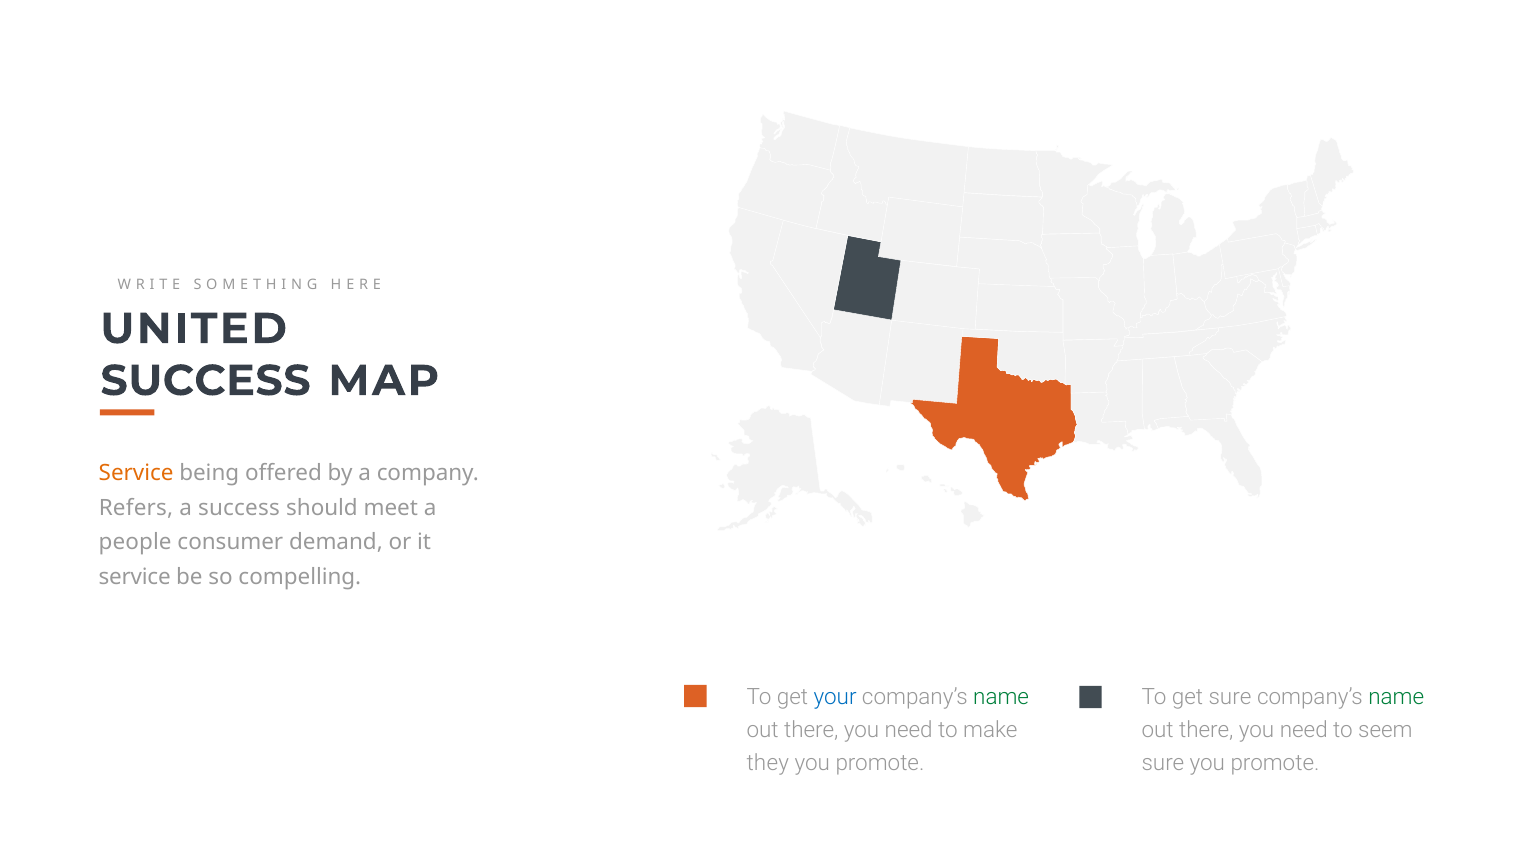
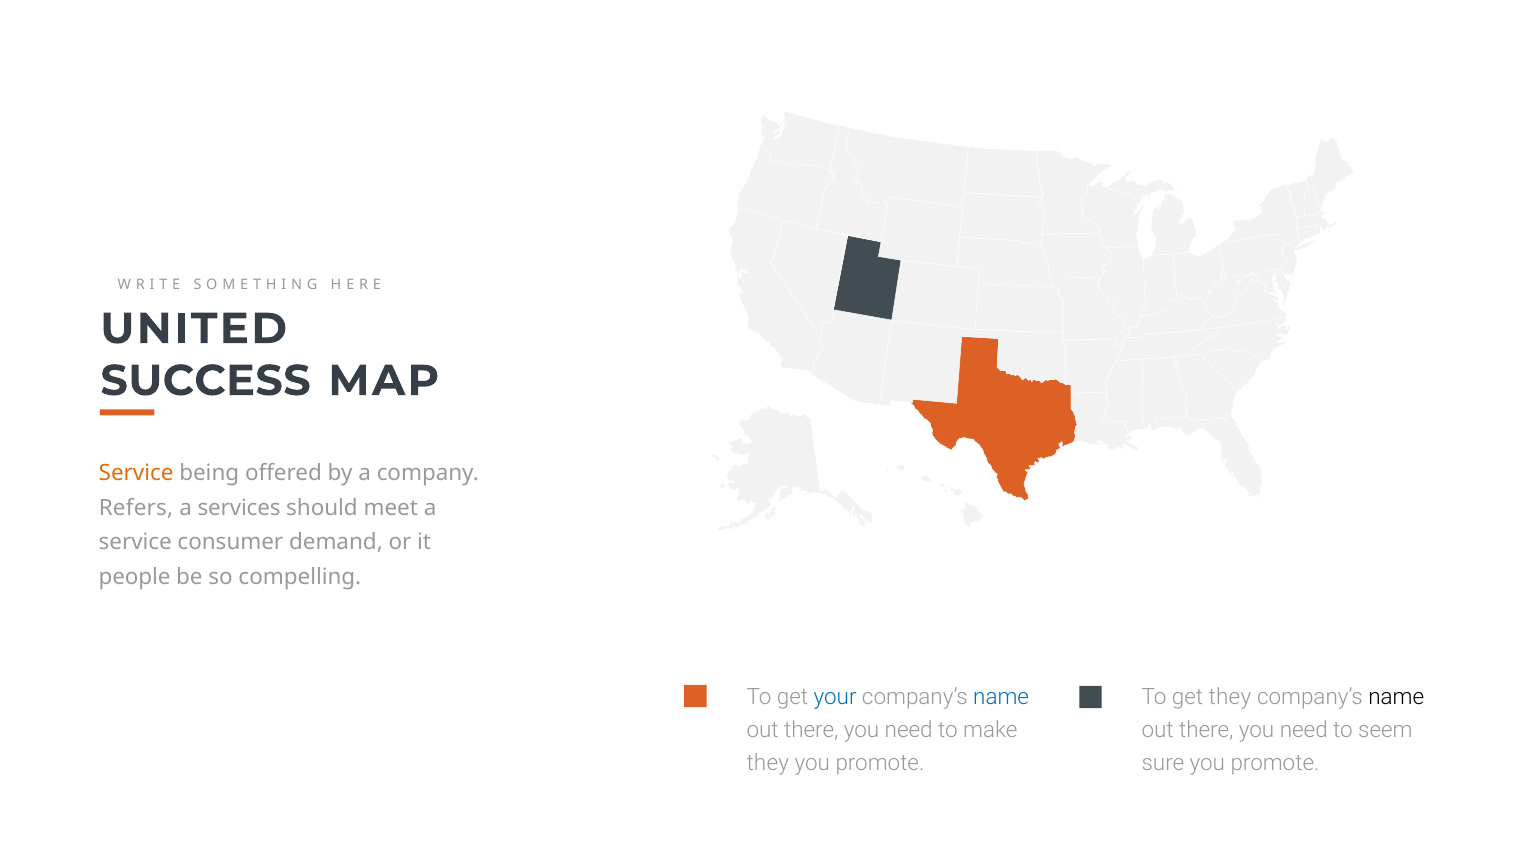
a success: success -> services (239, 508)
people: people -> service (135, 542)
service: service -> people (135, 577)
name colour: green -> blue (1001, 698)
get sure: sure -> they (1230, 698)
name colour: green -> black (1396, 698)
